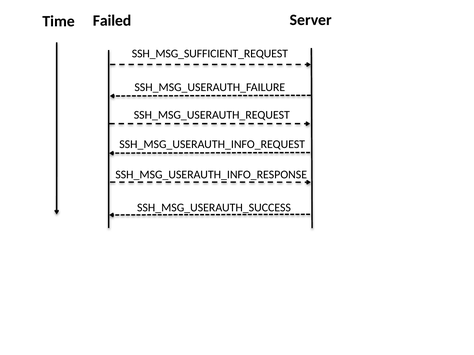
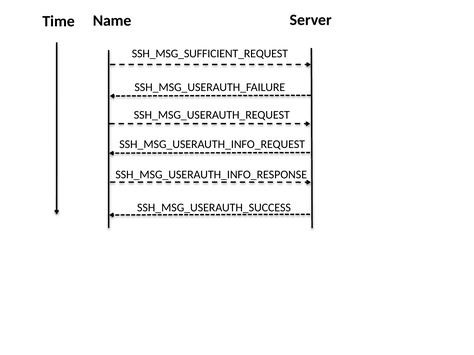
Failed: Failed -> Name (112, 21)
